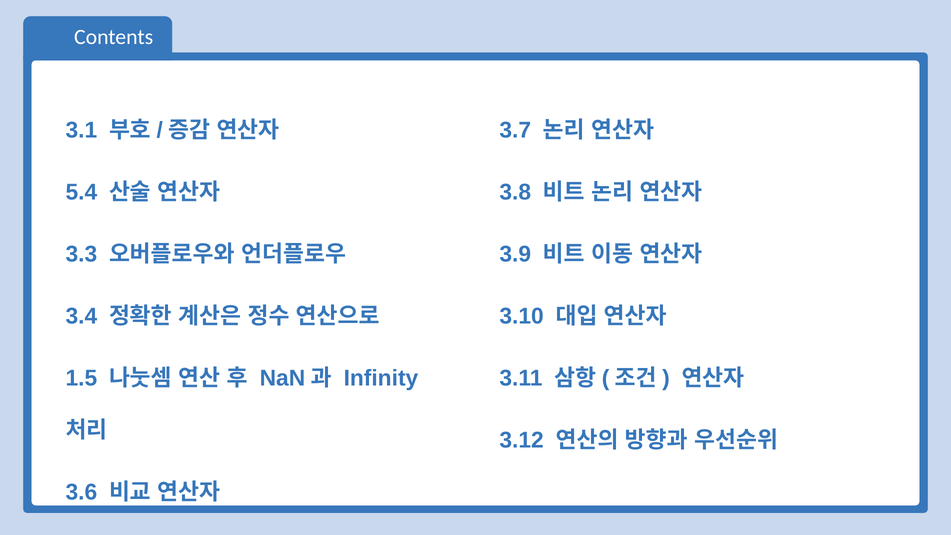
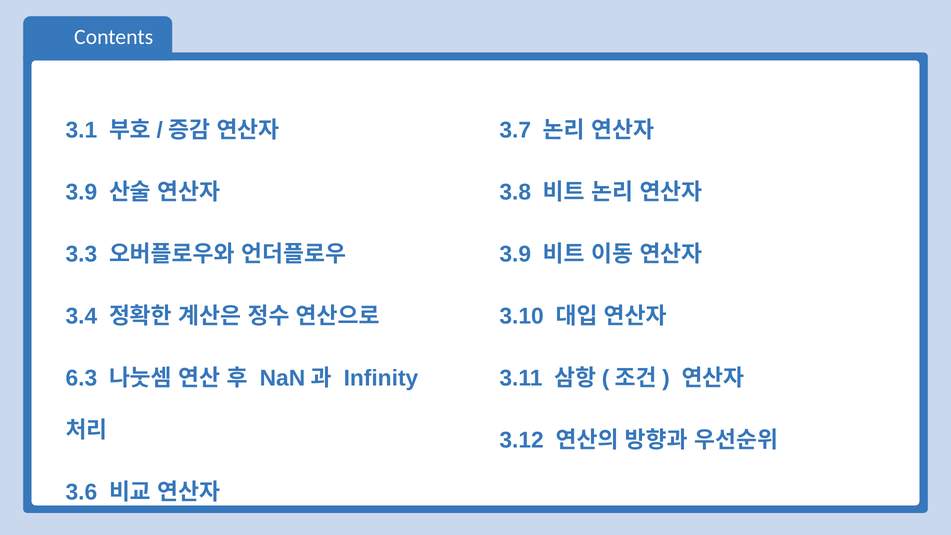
5.4: 5.4 -> 3.9 (81, 192)
1.5: 1.5 -> 6.3 (81, 378)
